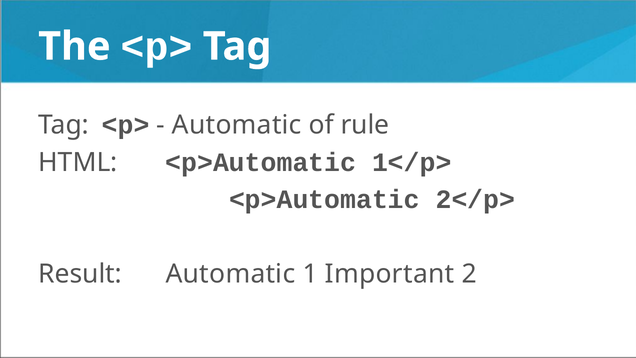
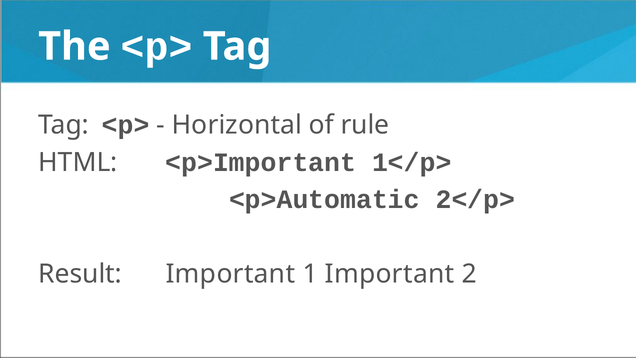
Automatic: Automatic -> Horizontal (237, 125)
HTML <p>Automatic: <p>Automatic -> <p>Important (261, 162)
Result Automatic: Automatic -> Important (230, 274)
